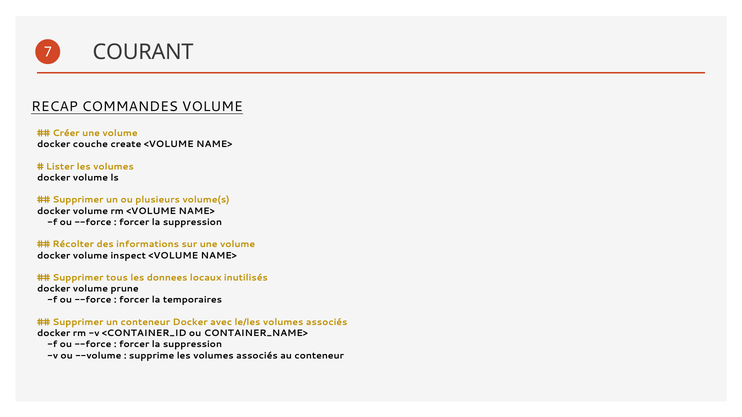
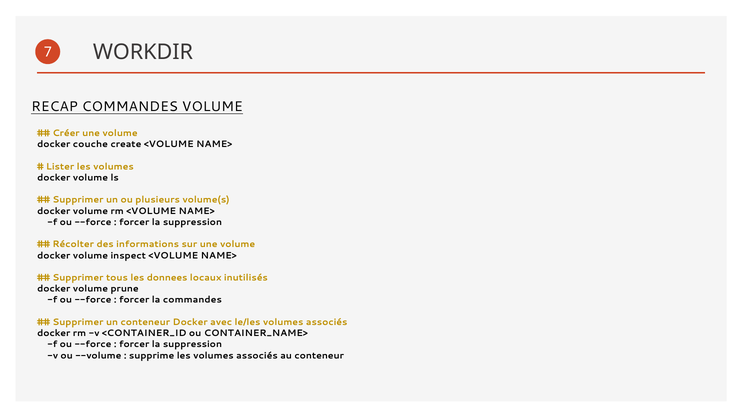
COURANT: COURANT -> WORKDIR (143, 52)
la temporaires: temporaires -> commandes (192, 300)
